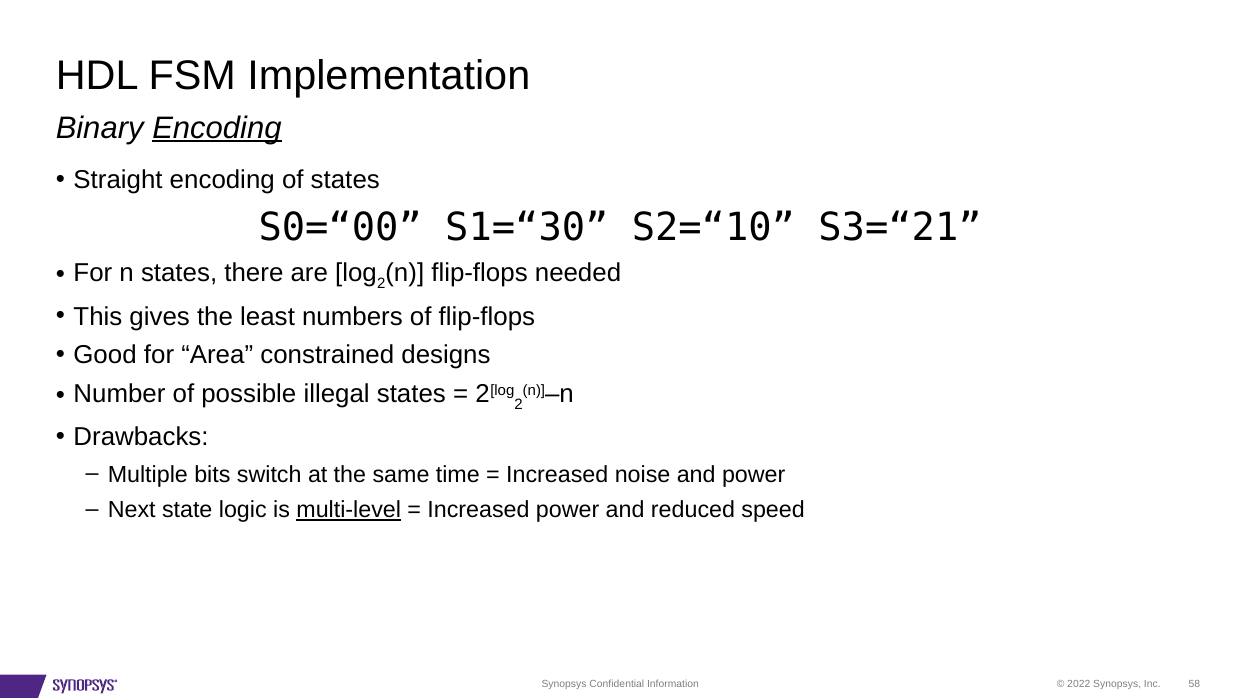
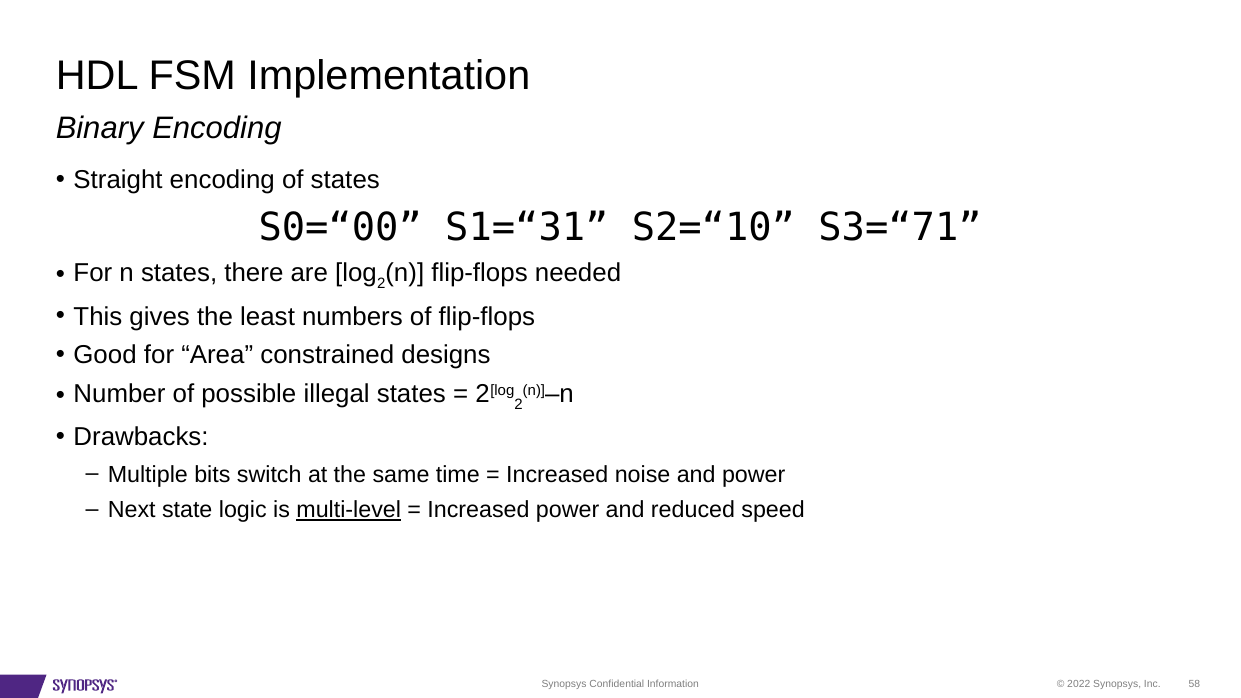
Encoding underline: present -> none (217, 128)
S1=“30: S1=“30 -> S1=“31 (527, 228)
S3=“21: S3=“21 -> S3=“71 (900, 228)
